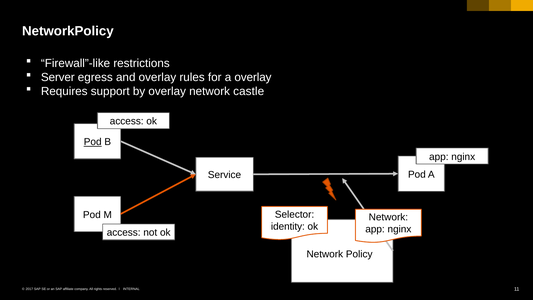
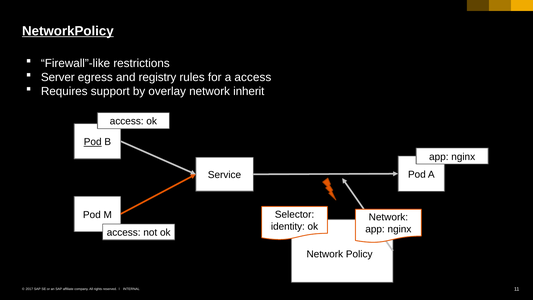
NetworkPolicy underline: none -> present (68, 31)
and overlay: overlay -> registry (157, 77)
a overlay: overlay -> access (253, 77)
castle: castle -> inherit (249, 91)
